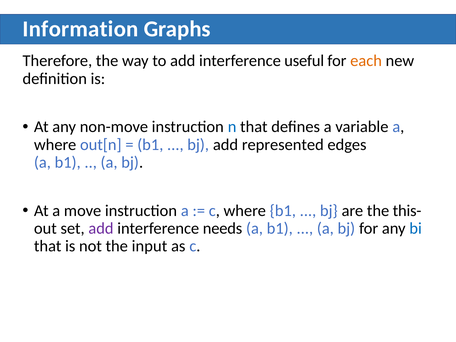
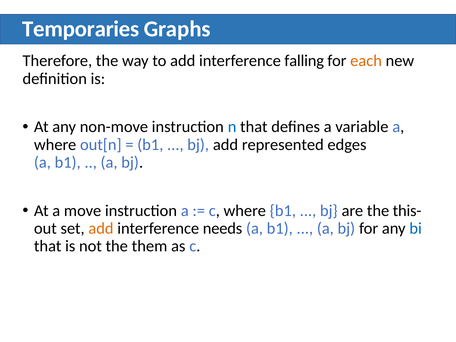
Information: Information -> Temporaries (81, 29)
useful: useful -> falling (304, 61)
add colour: purple -> orange (101, 228)
input: input -> them (150, 246)
